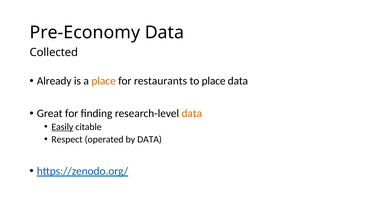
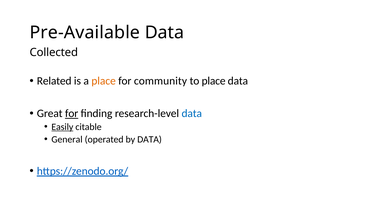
Pre-Economy: Pre-Economy -> Pre-Available (85, 33)
Already: Already -> Related (54, 81)
restaurants: restaurants -> community (160, 81)
for underline: none -> present (72, 114)
data colour: orange -> blue (192, 114)
Respect: Respect -> General (67, 139)
